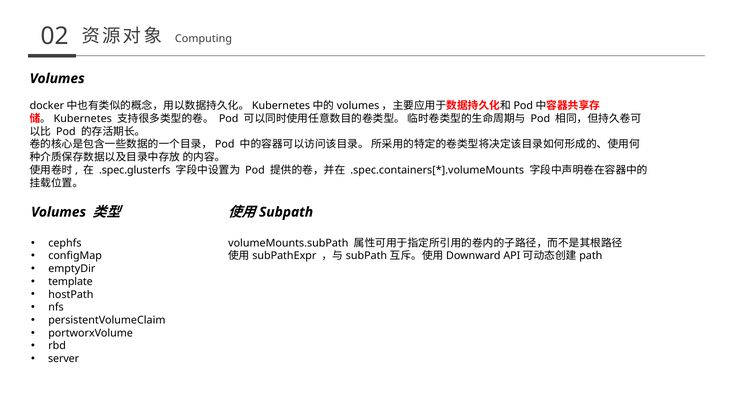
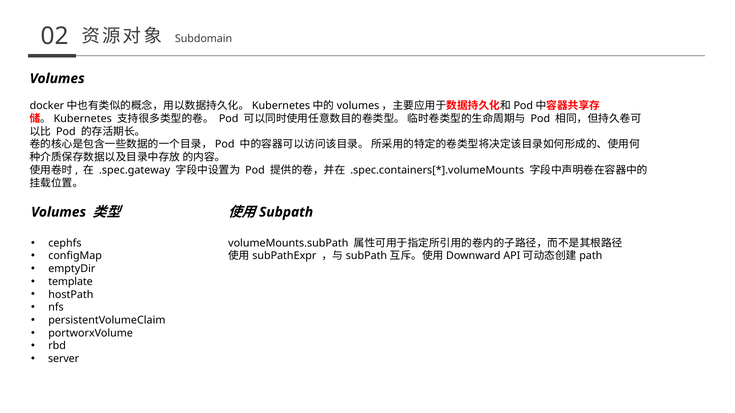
Computing: Computing -> Subdomain (204, 39)
.spec.glusterfs: .spec.glusterfs -> .spec.gateway (135, 170)
